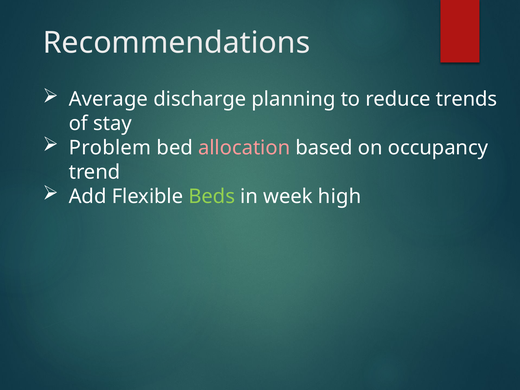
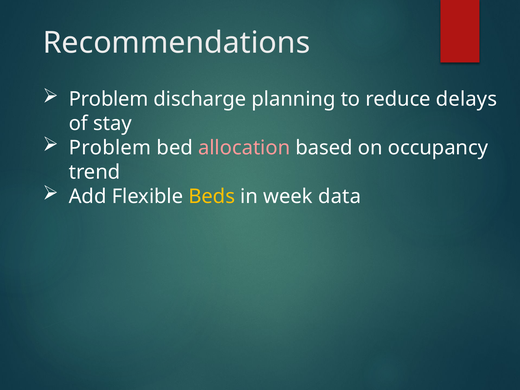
Average: Average -> Problem (109, 99)
trends: trends -> delays (467, 99)
Beds colour: light green -> yellow (212, 196)
high: high -> data (340, 196)
